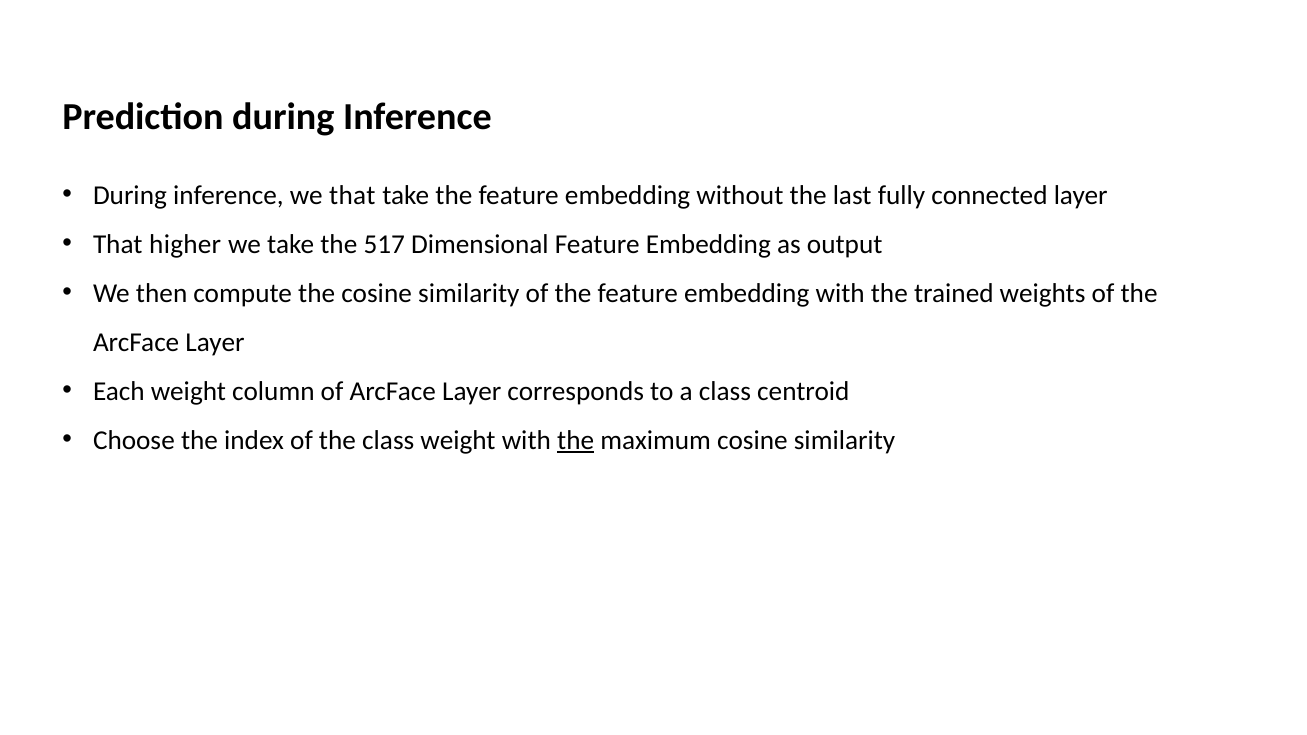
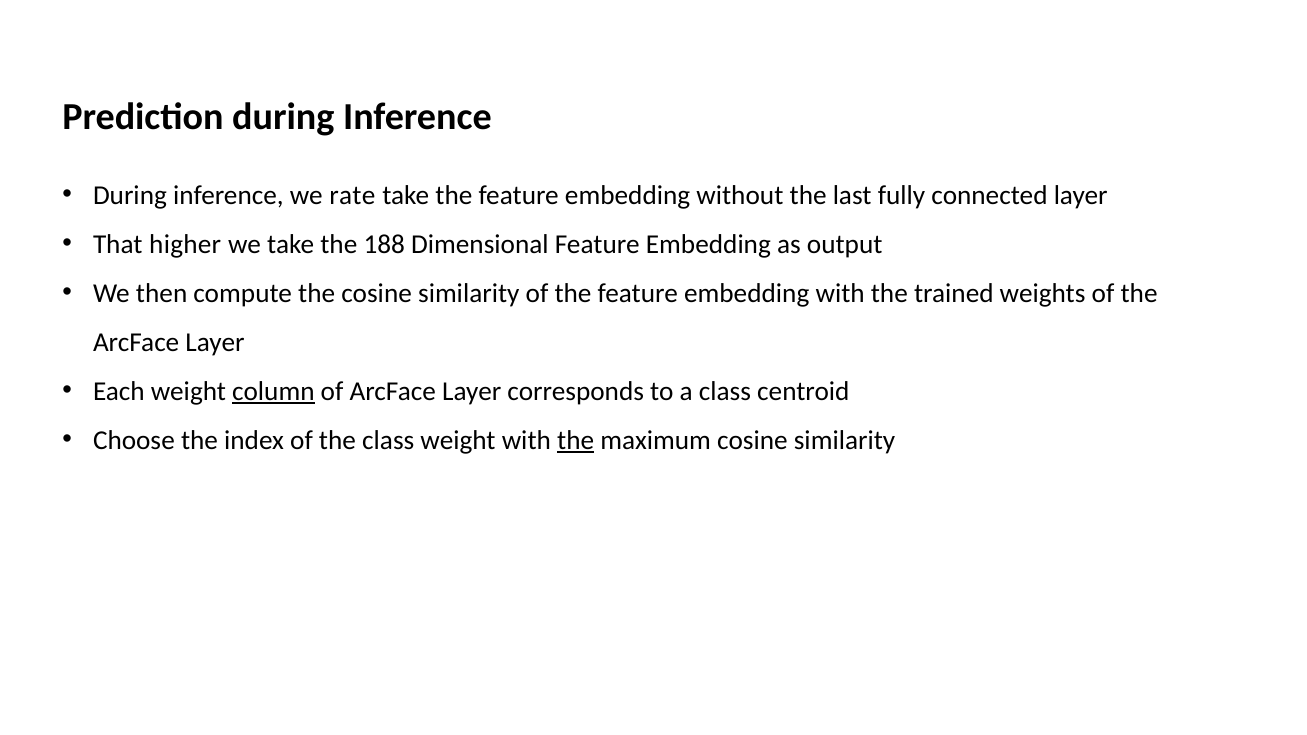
we that: that -> rate (352, 195)
517: 517 -> 188 (384, 244)
column underline: none -> present (273, 391)
